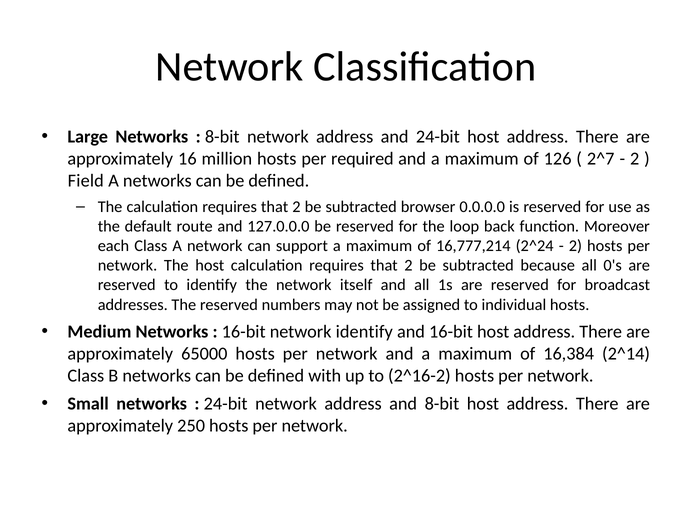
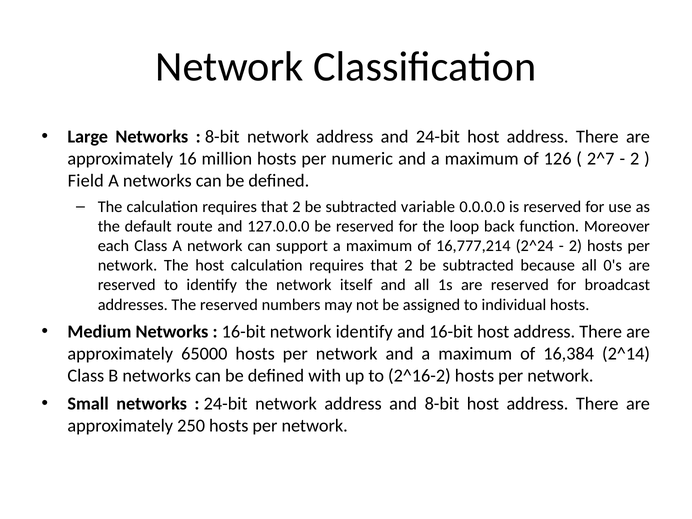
required: required -> numeric (362, 159)
browser: browser -> variable (428, 207)
